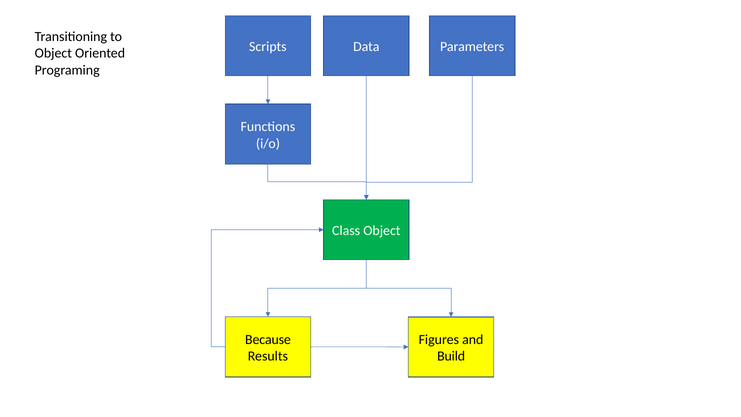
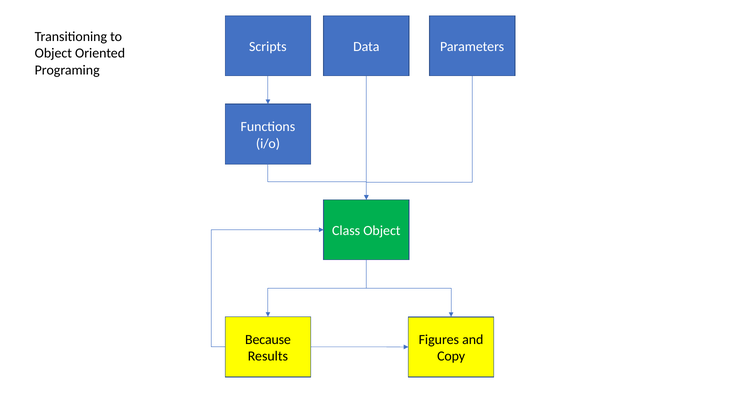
Build: Build -> Copy (451, 356)
